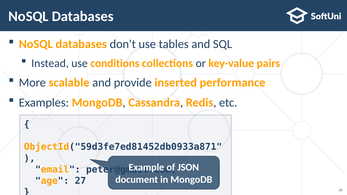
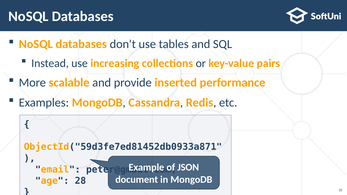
conditions: conditions -> increasing (115, 63)
27: 27 -> 28 (80, 181)
